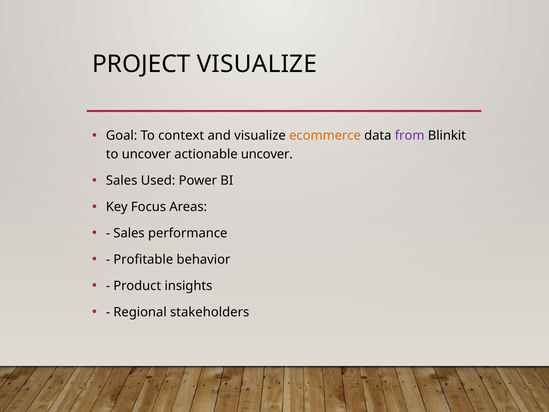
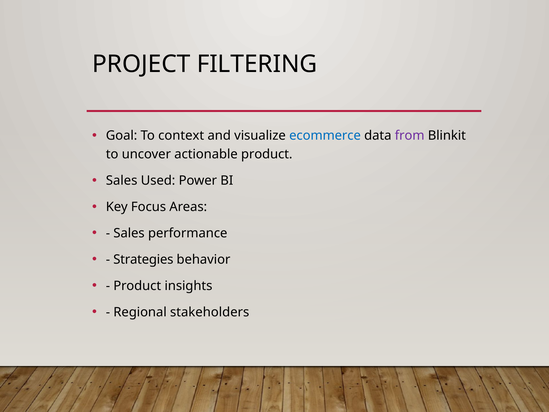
PROJECT VISUALIZE: VISUALIZE -> FILTERING (257, 64)
ecommerce colour: orange -> blue (325, 136)
actionable uncover: uncover -> product (267, 154)
Profitable: Profitable -> Strategies (143, 259)
